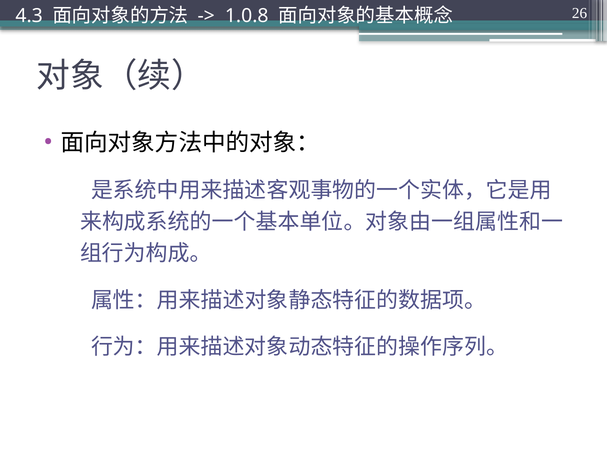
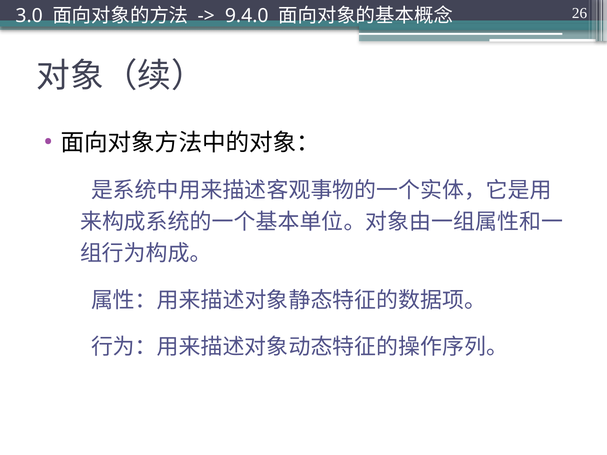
4.3: 4.3 -> 3.0 (29, 16)
1.0.8: 1.0.8 -> 9.4.0 (247, 16)
